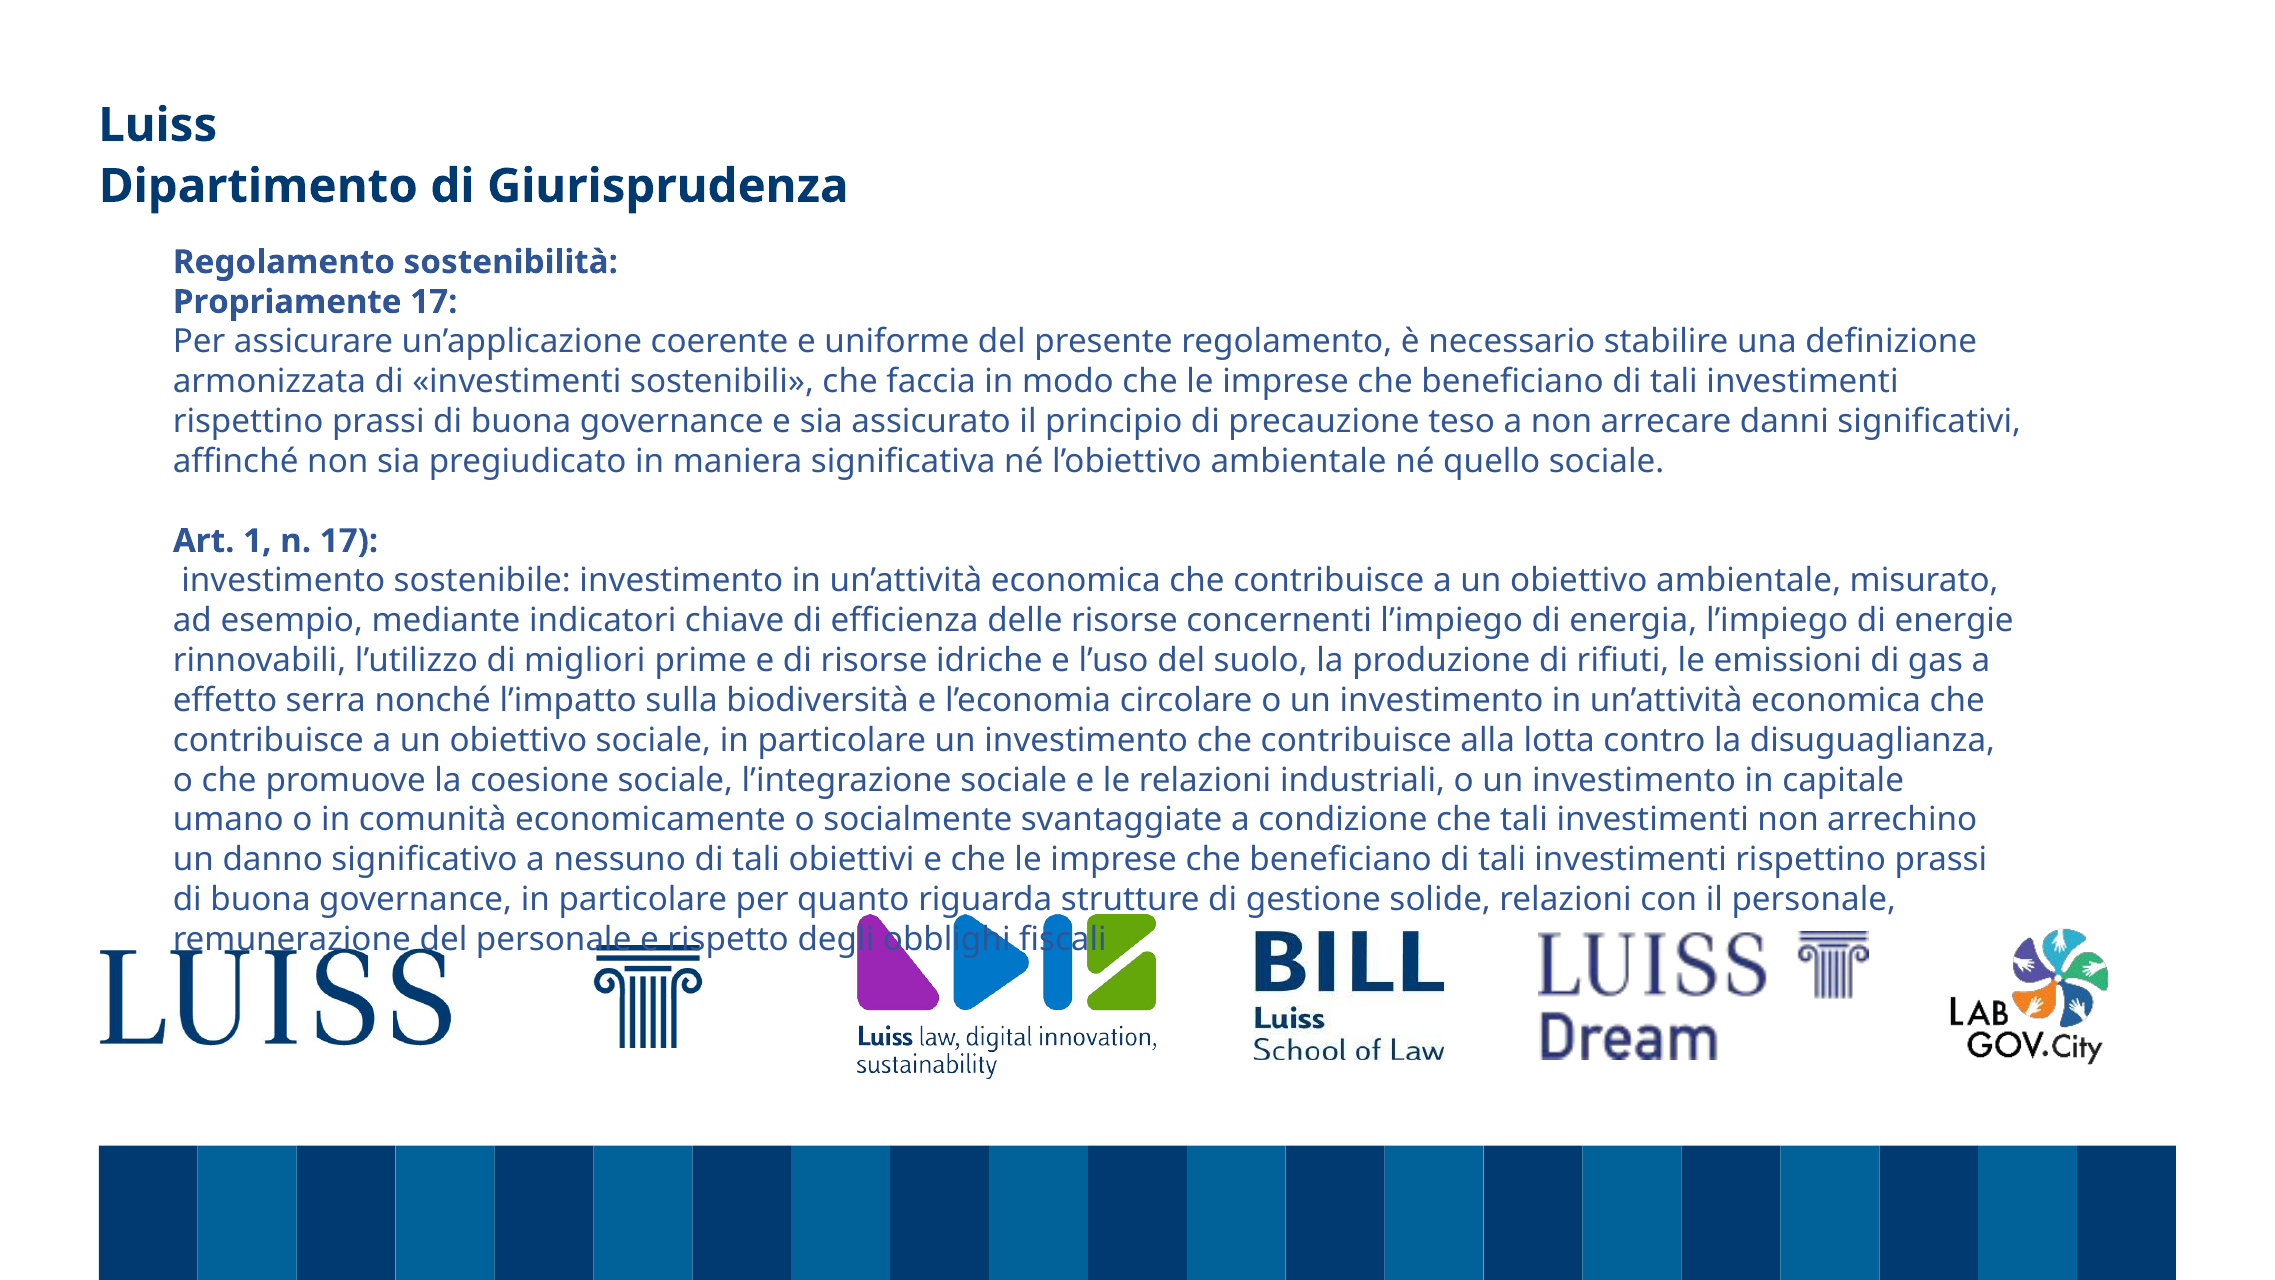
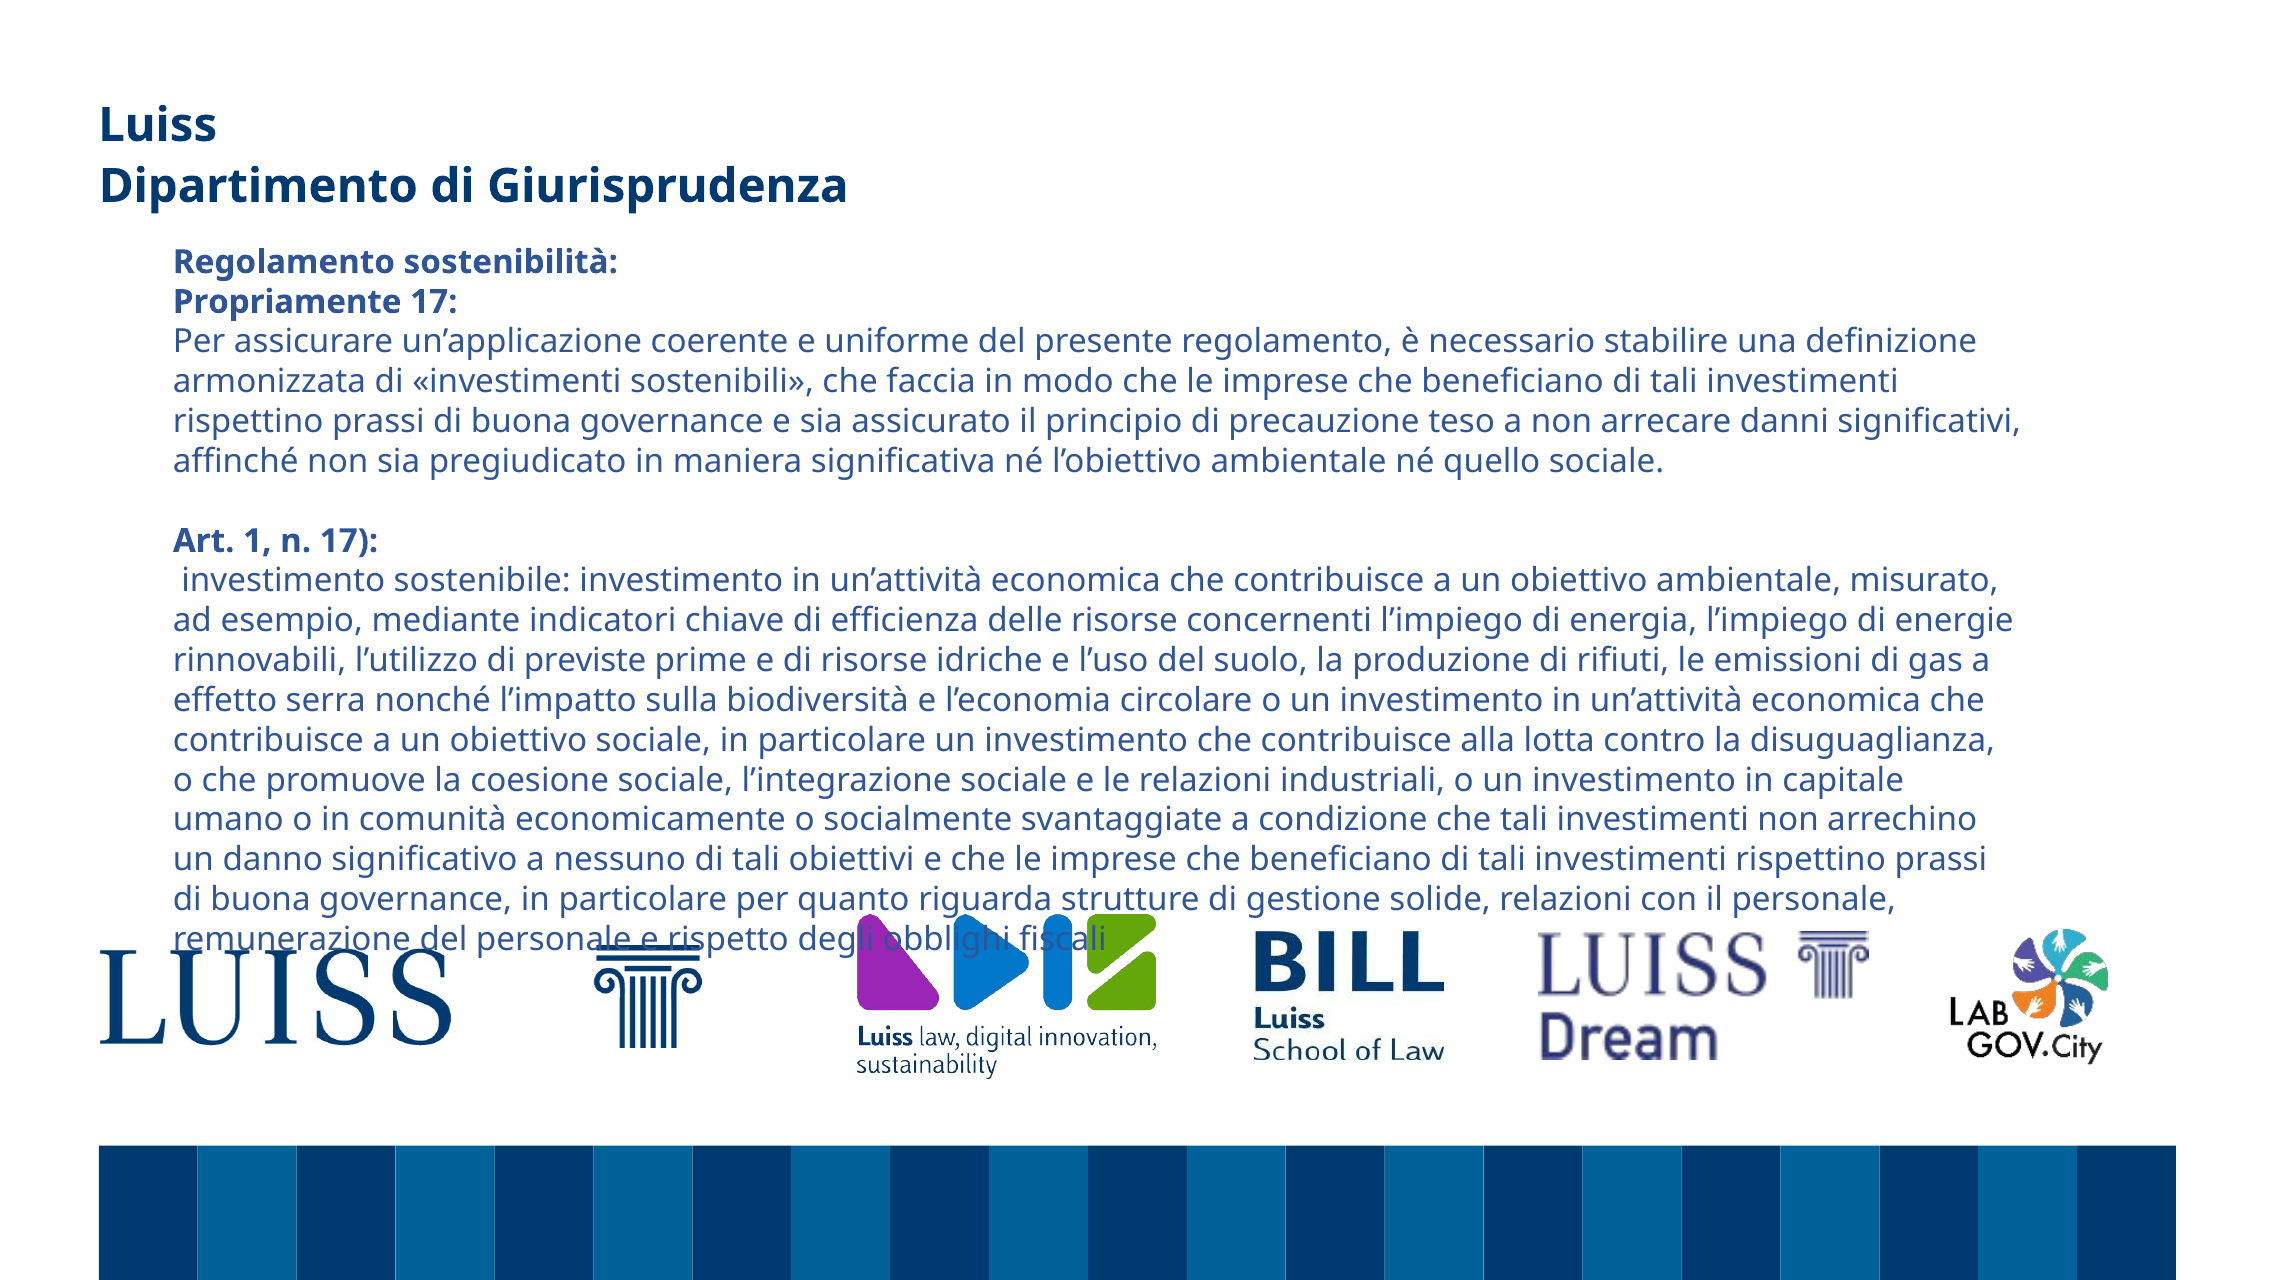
migliori: migliori -> previste (585, 660)
